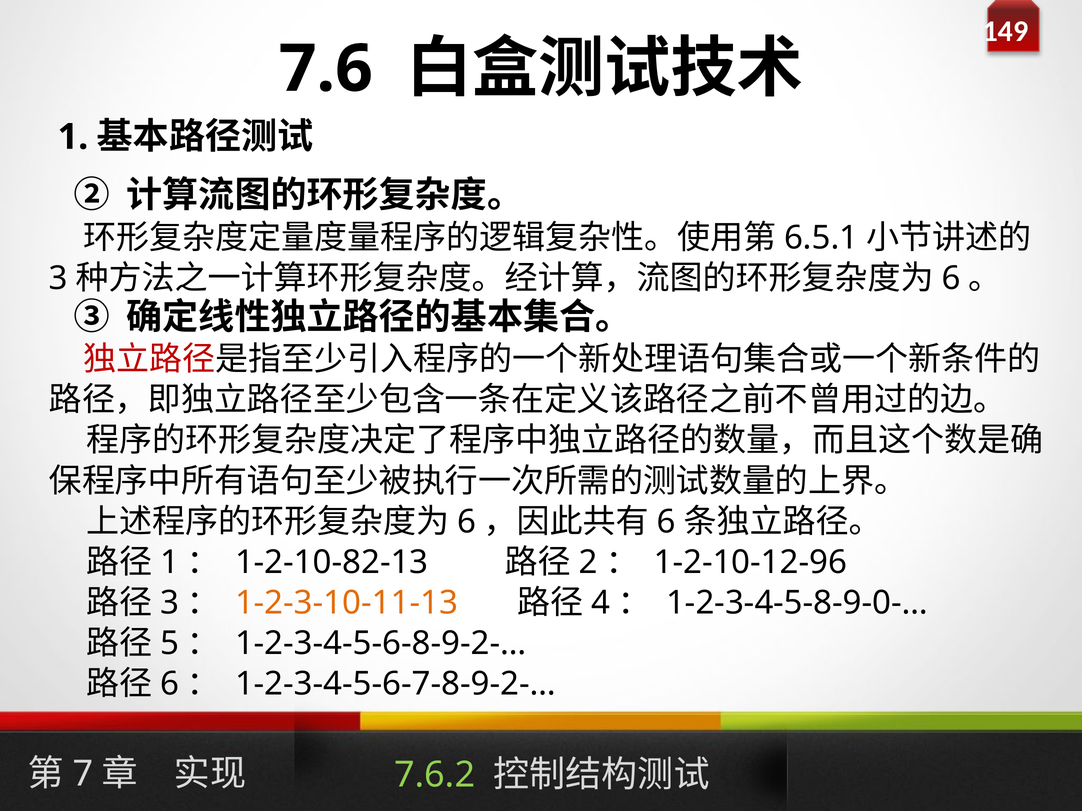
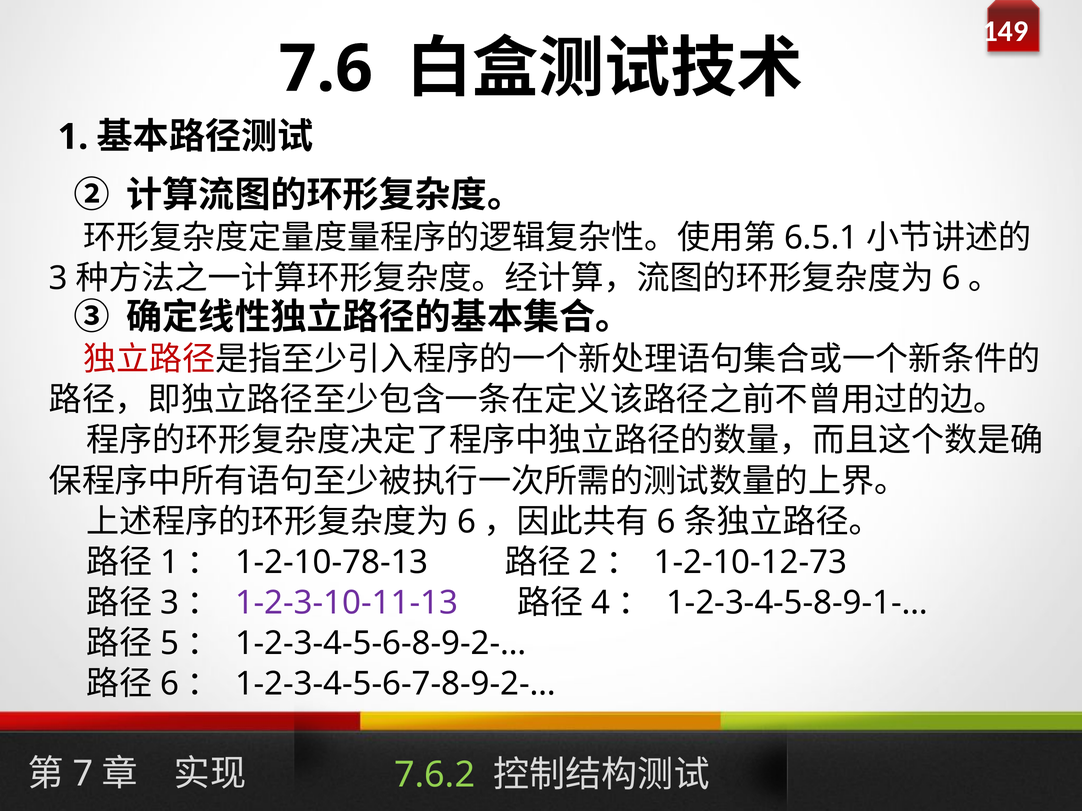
1-2-10-82-13: 1-2-10-82-13 -> 1-2-10-78-13 (332, 563)
1-2-10-12-96: 1-2-10-12-96 -> 1-2-10-12-73 (750, 563)
1-2-3-10-11-13 colour: orange -> purple (346, 603)
1-2-3-4-5-8-9-0-…: 1-2-3-4-5-8-9-0-… -> 1-2-3-4-5-8-9-1-… (797, 603)
